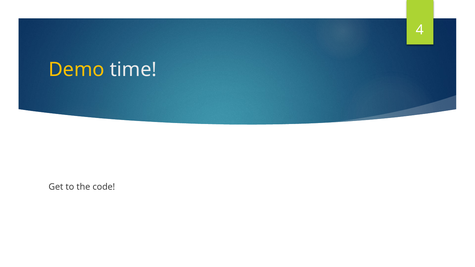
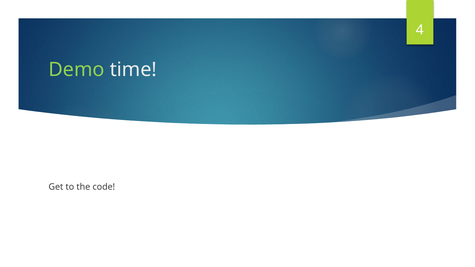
Demo colour: yellow -> light green (77, 70)
